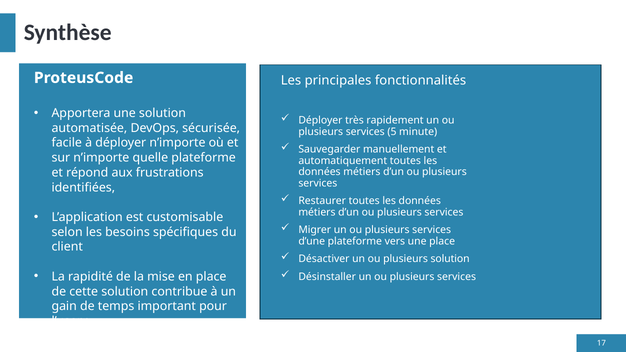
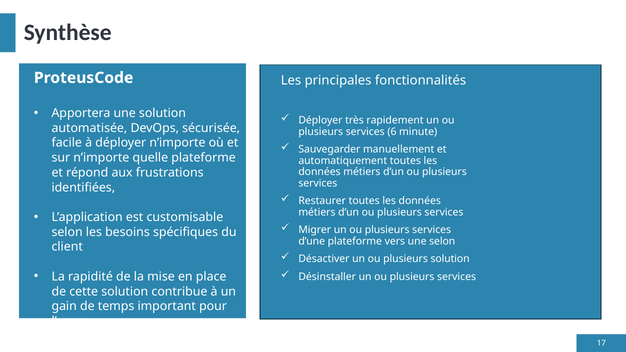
5: 5 -> 6 (392, 132)
une place: place -> selon (442, 241)
